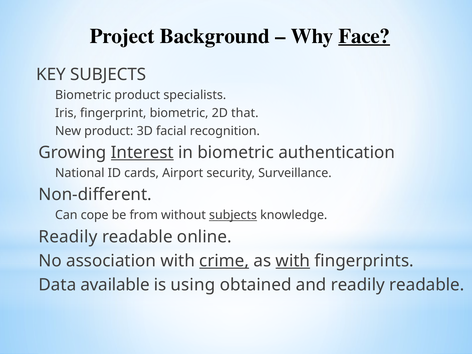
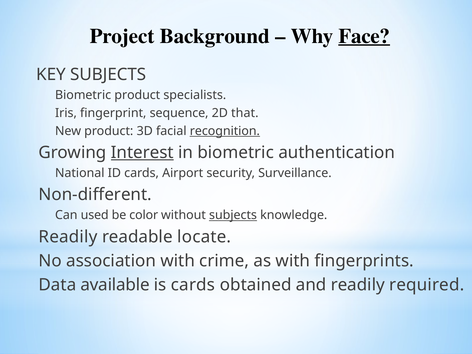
fingerprint biometric: biometric -> sequence (179, 113)
recognition underline: none -> present (225, 131)
cope: cope -> used (95, 215)
from: from -> color (144, 215)
online: online -> locate (204, 237)
crime underline: present -> none (224, 261)
with underline: present -> none (293, 261)
is using: using -> cards (193, 285)
and readily readable: readable -> required (427, 285)
